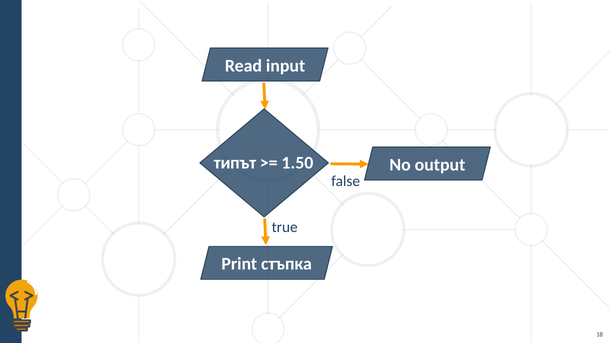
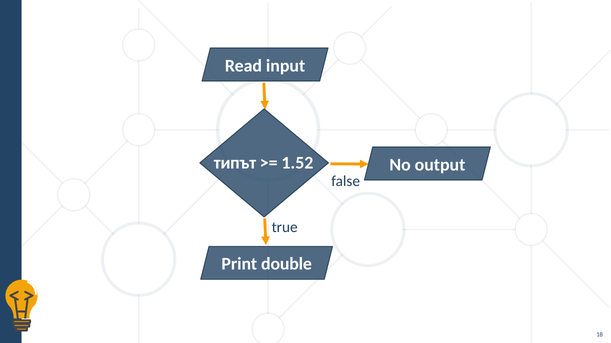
1.50: 1.50 -> 1.52 (297, 163)
стъпка: стъпка -> double (286, 265)
